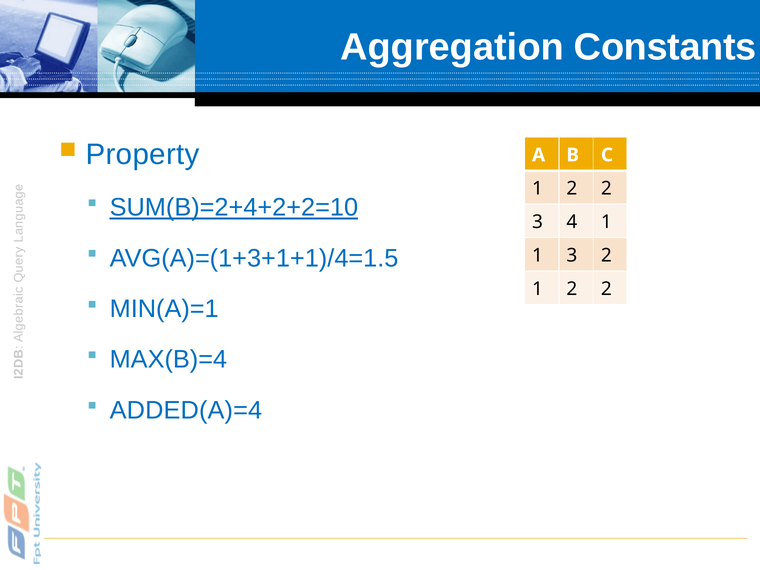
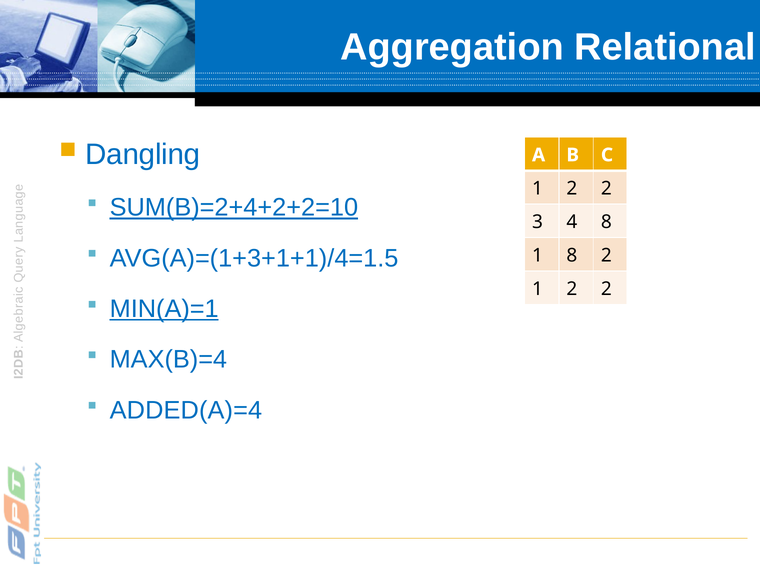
Constants: Constants -> Relational (665, 47)
Property: Property -> Dangling (143, 155)
4 1: 1 -> 8 (606, 222)
1 3: 3 -> 8 (572, 255)
MIN(A)=1 underline: none -> present (164, 309)
